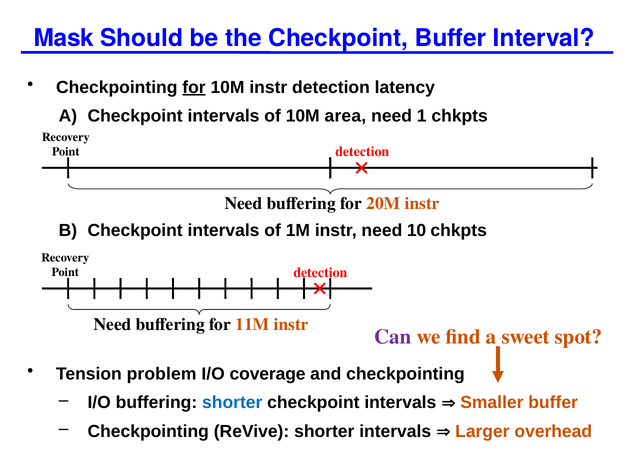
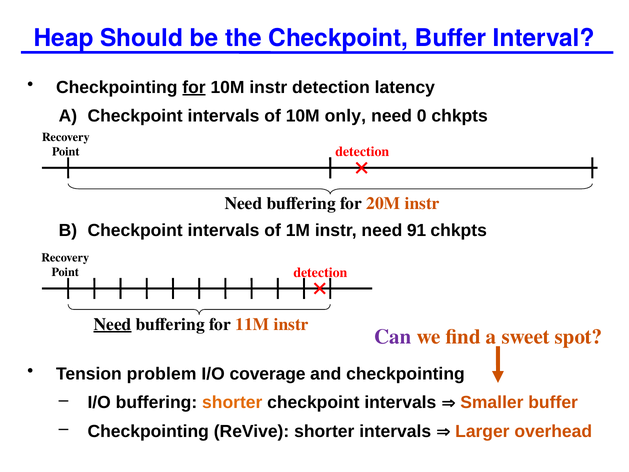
Mask: Mask -> Heap (64, 38)
area: area -> only (345, 116)
1: 1 -> 0 (422, 116)
10: 10 -> 91 (417, 230)
Need underline: none -> present (113, 324)
shorter colour: blue -> orange (232, 402)
